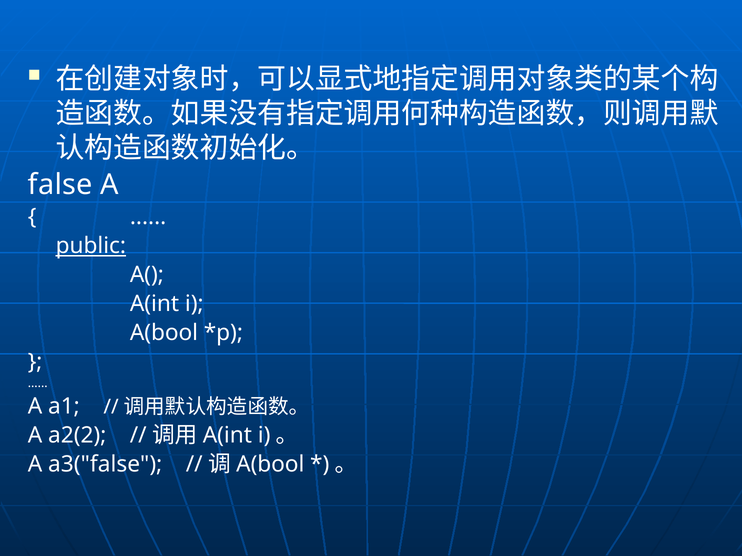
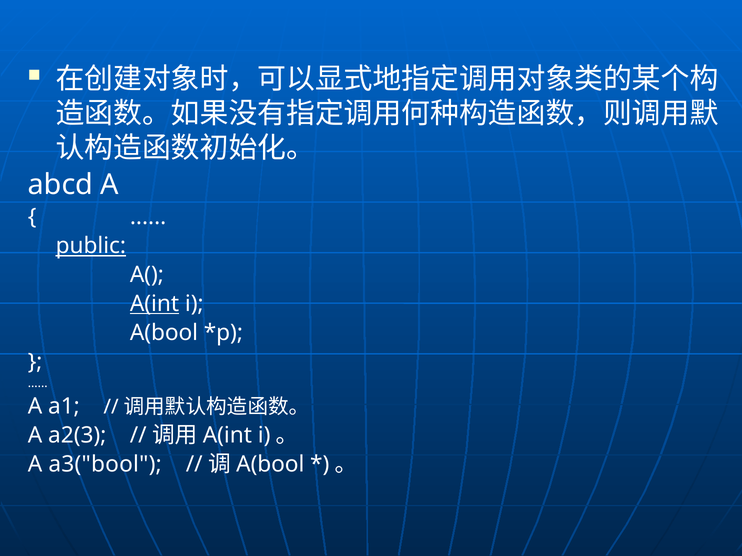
false: false -> abcd (60, 185)
A(int underline: none -> present (154, 304)
a2(2: a2(2 -> a2(3 (77, 436)
a3("false: a3("false -> a3("bool (105, 465)
